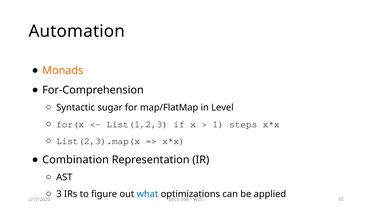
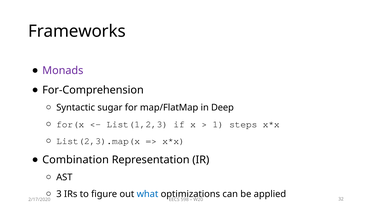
Automation: Automation -> Frameworks (77, 31)
Monads colour: orange -> purple (63, 71)
Level: Level -> Deep (222, 108)
